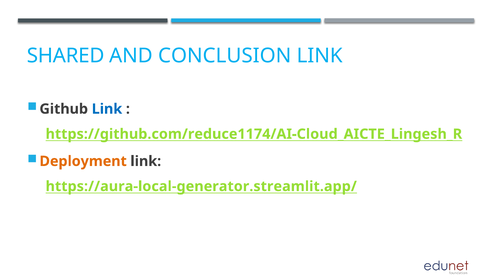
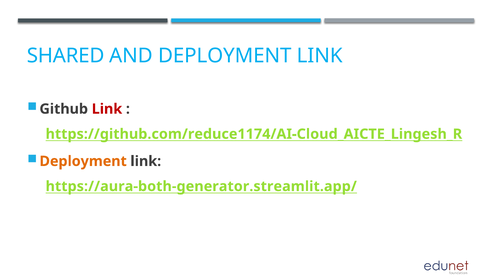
AND CONCLUSION: CONCLUSION -> DEPLOYMENT (225, 56)
Link colour: blue -> red (107, 109)
https://aura-local-generator.streamlit.app/: https://aura-local-generator.streamlit.app/ -> https://aura-both-generator.streamlit.app/ (201, 186)
